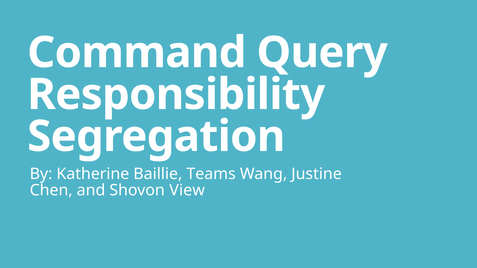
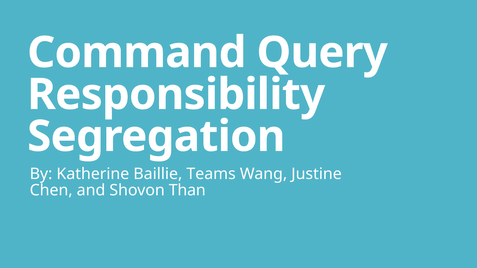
View: View -> Than (187, 190)
